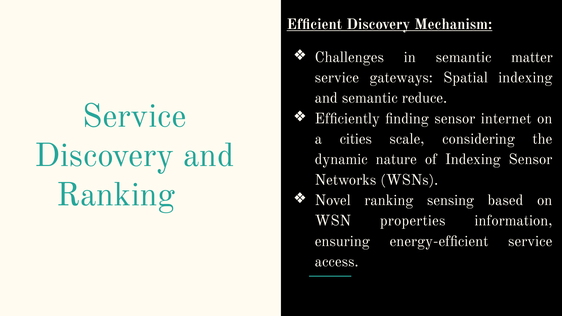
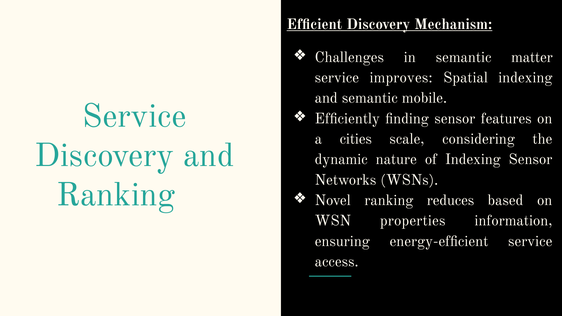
gateways: gateways -> improves (401, 78)
reduce: reduce -> mobile (424, 98)
internet: internet -> features (506, 119)
sensing: sensing -> reduces (451, 200)
